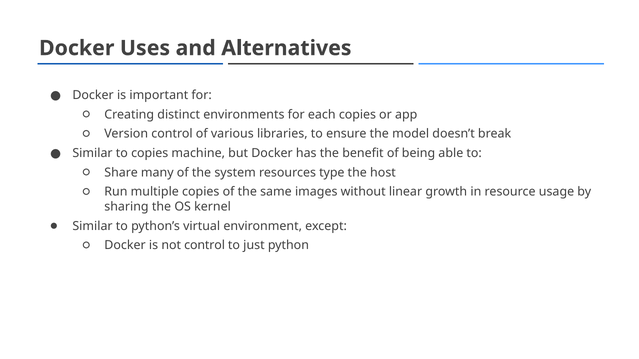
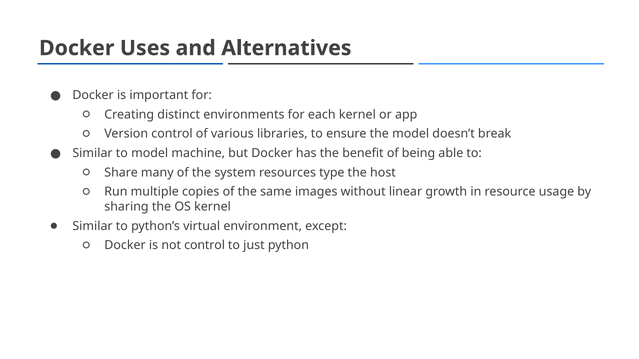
each copies: copies -> kernel (357, 115)
to copies: copies -> model (150, 153)
